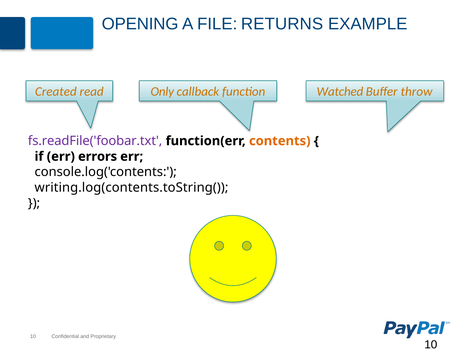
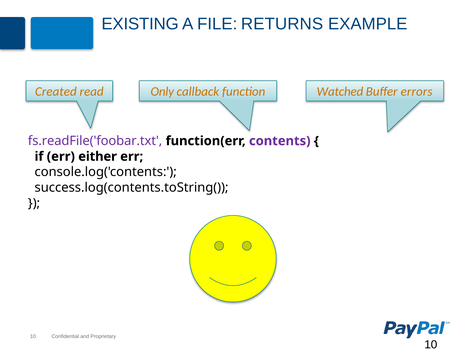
OPENING: OPENING -> EXISTING (140, 24)
throw: throw -> errors (417, 92)
contents colour: orange -> purple (280, 141)
errors: errors -> either (98, 156)
writing.log(contents.toString(: writing.log(contents.toString( -> success.log(contents.toString( (132, 187)
